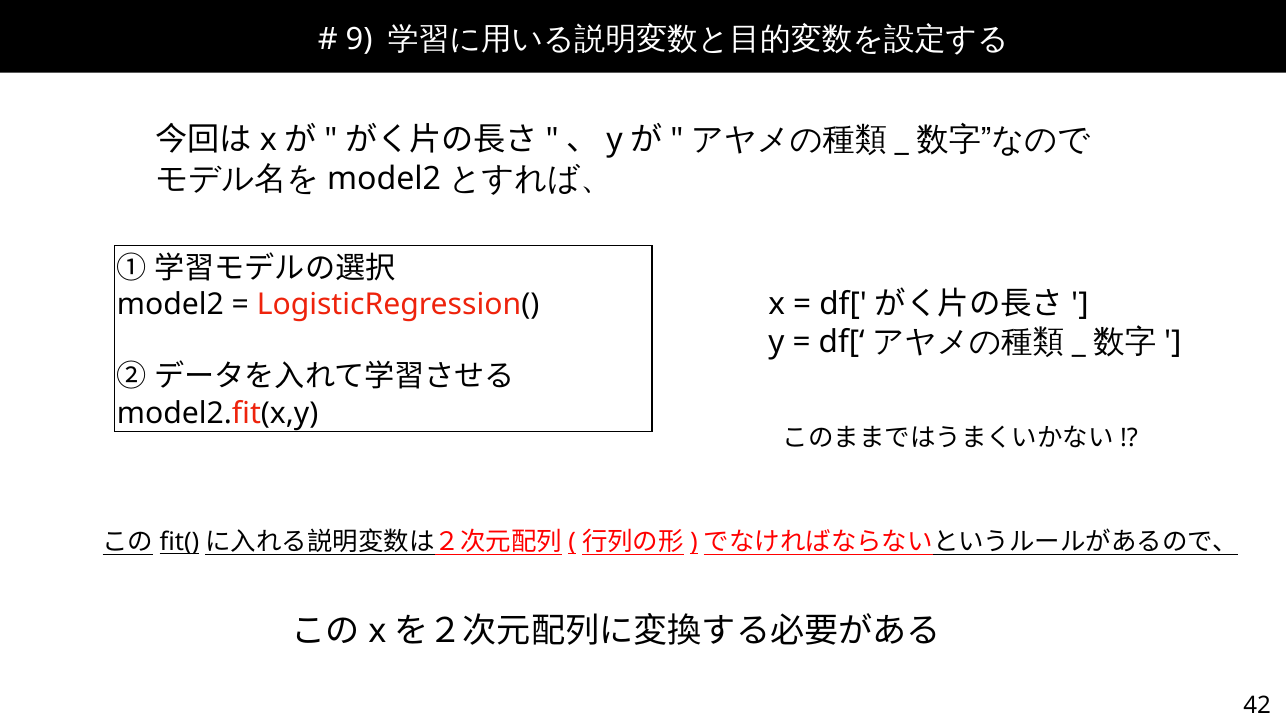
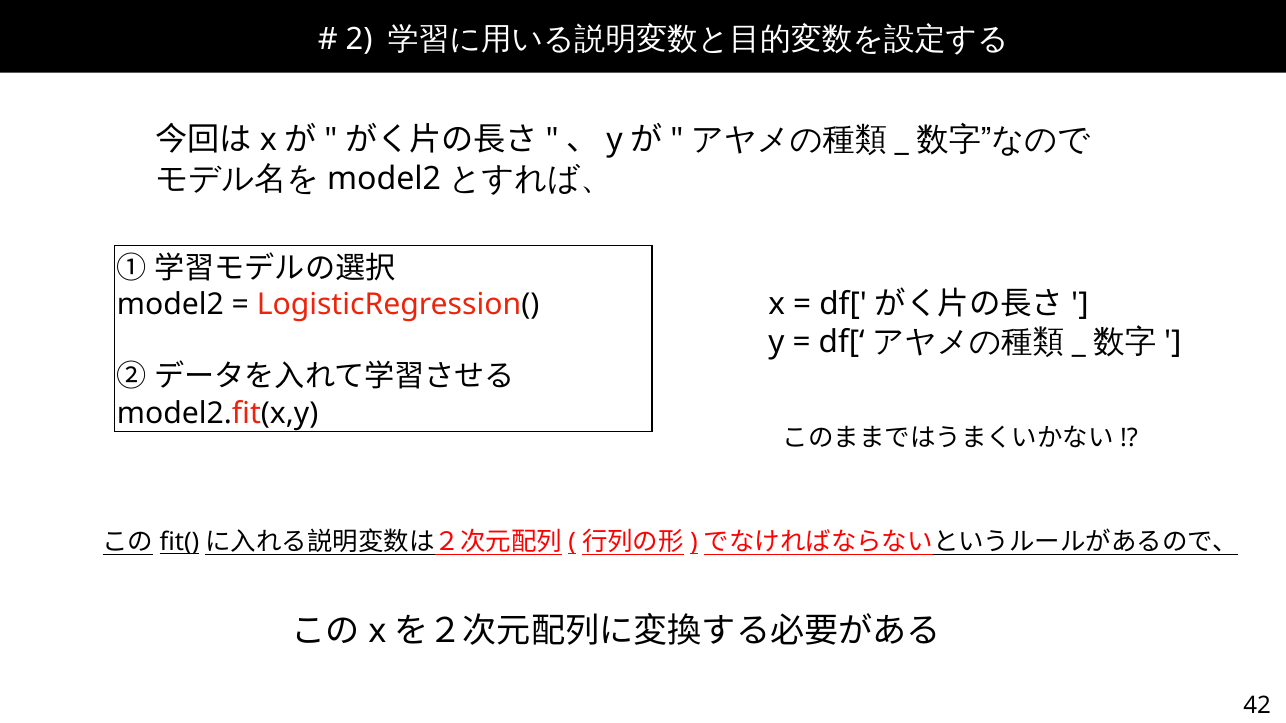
9: 9 -> 2 (359, 39)
